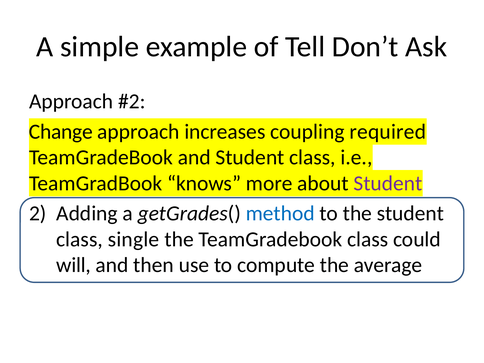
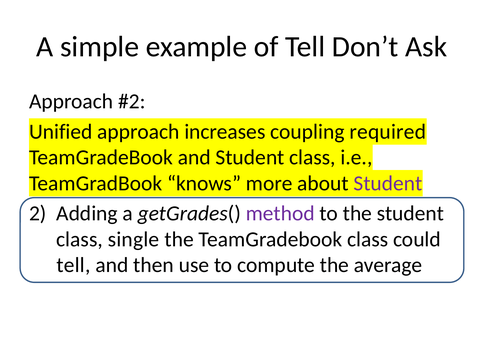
Change: Change -> Unified (61, 132)
method colour: blue -> purple (280, 214)
will: will -> tell (73, 265)
